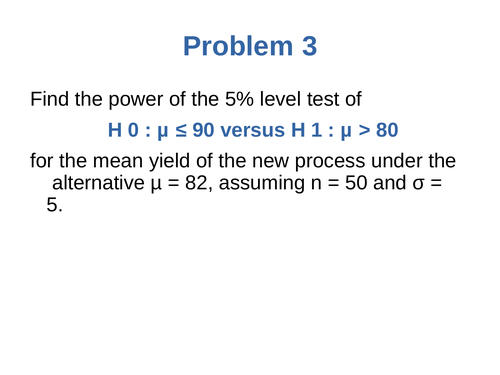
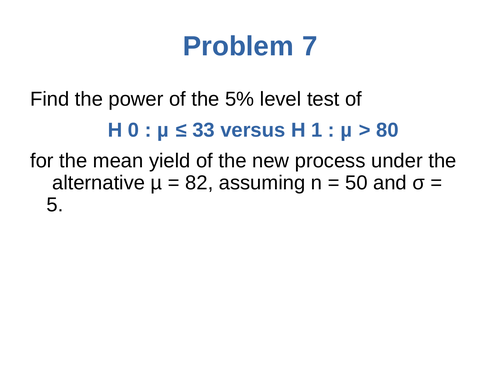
3: 3 -> 7 (310, 46)
90: 90 -> 33 (204, 130)
